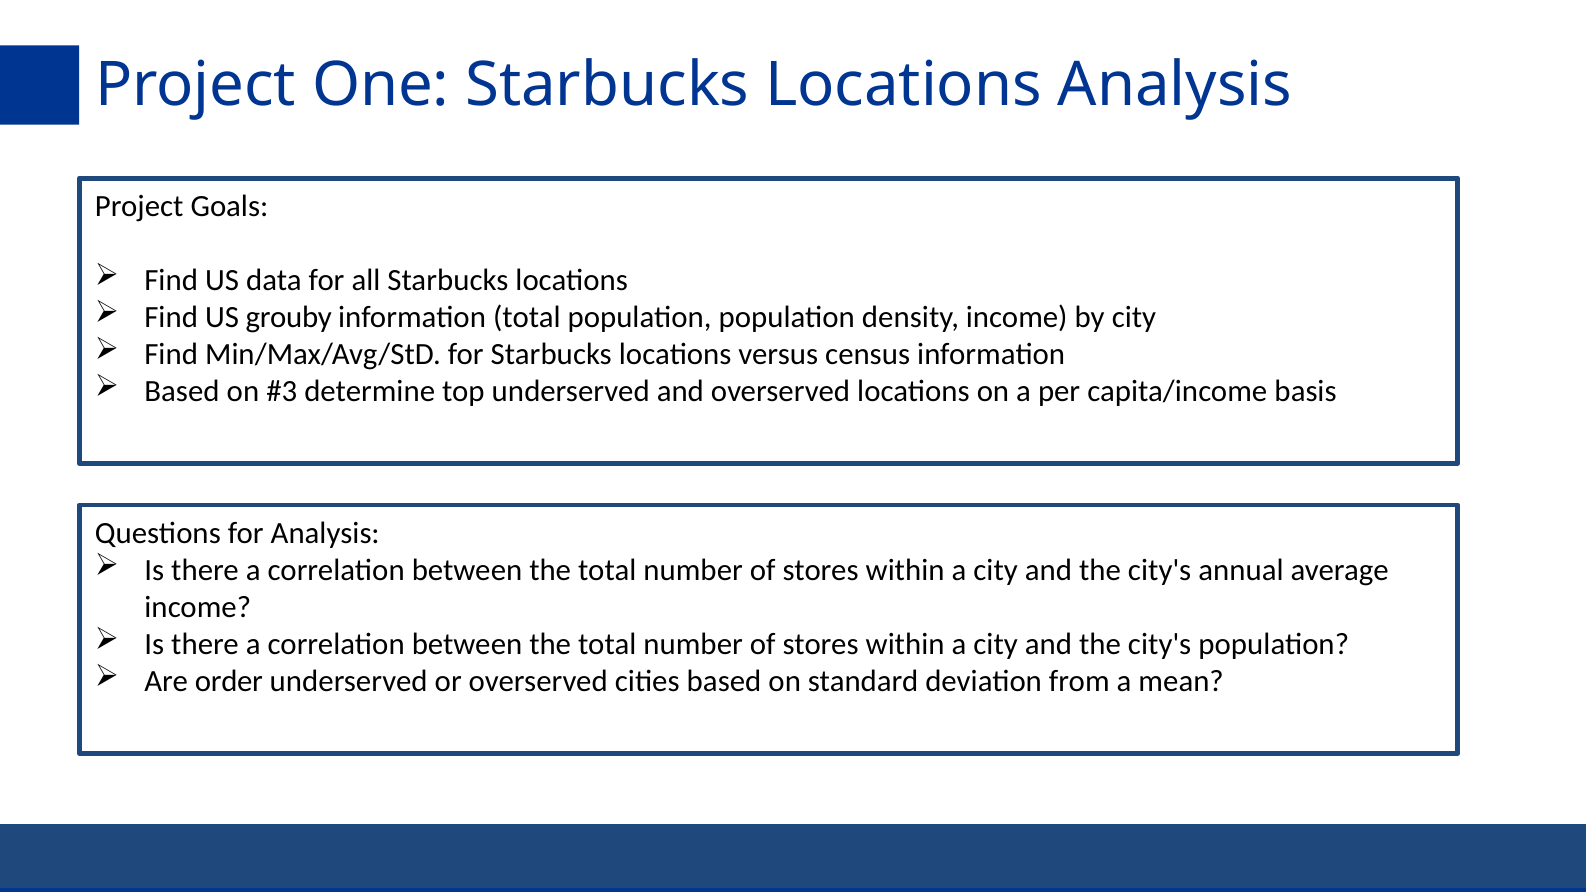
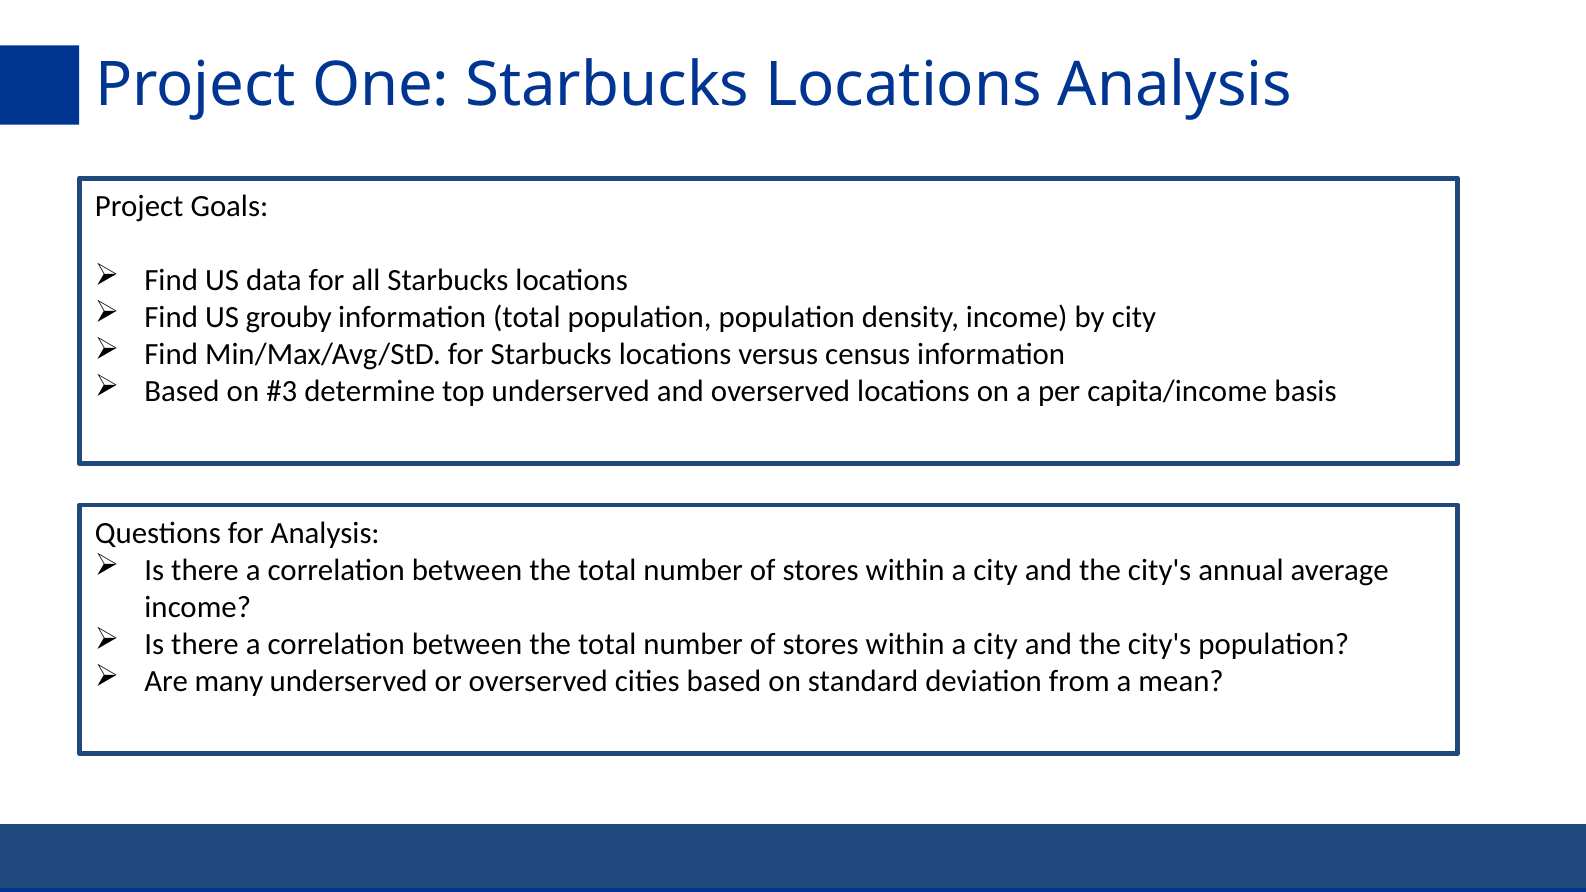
order: order -> many (229, 682)
